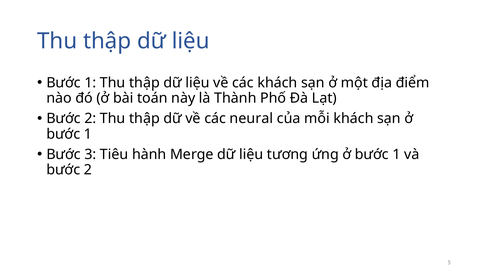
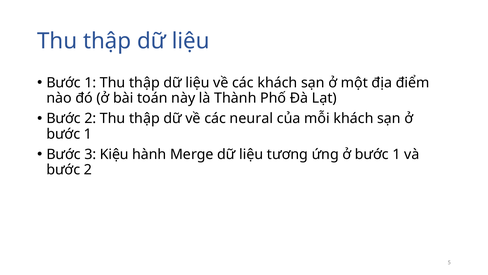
Tiêu: Tiêu -> Kiệu (114, 154)
